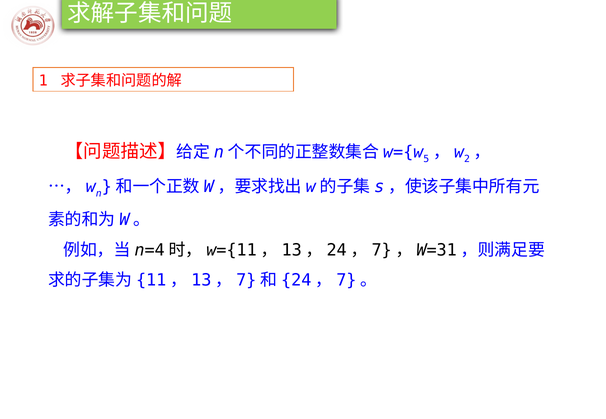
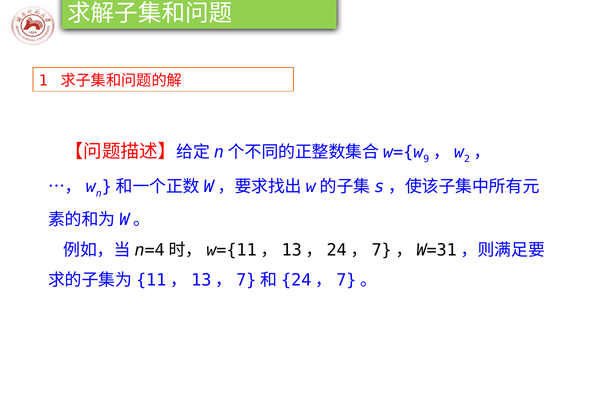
5: 5 -> 9 (426, 159)
